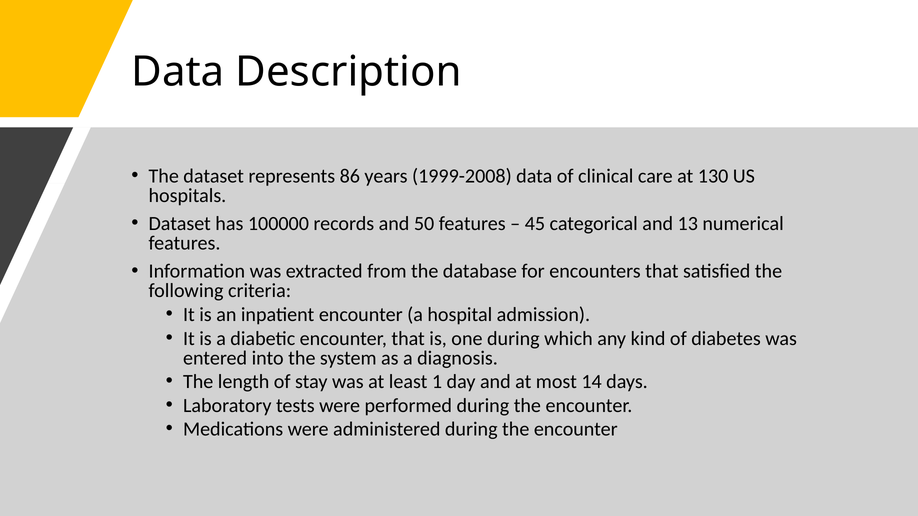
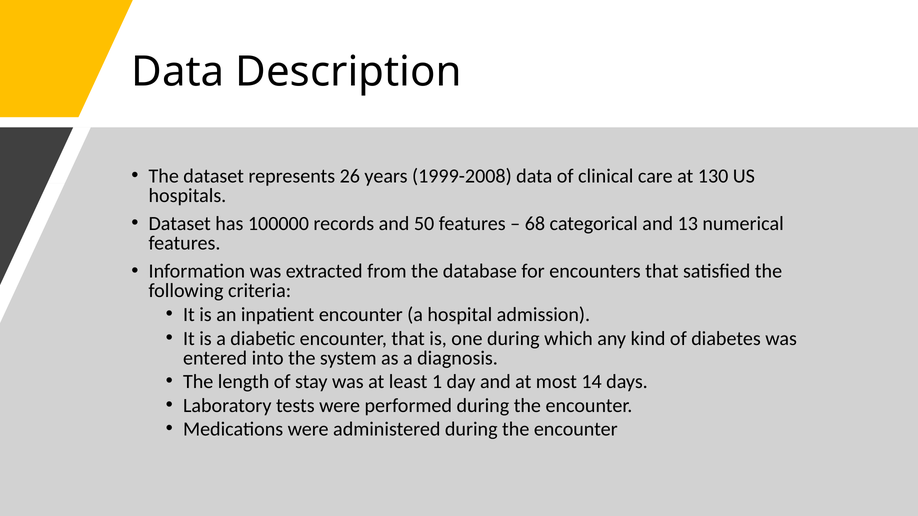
86: 86 -> 26 (350, 176)
45: 45 -> 68 (535, 224)
